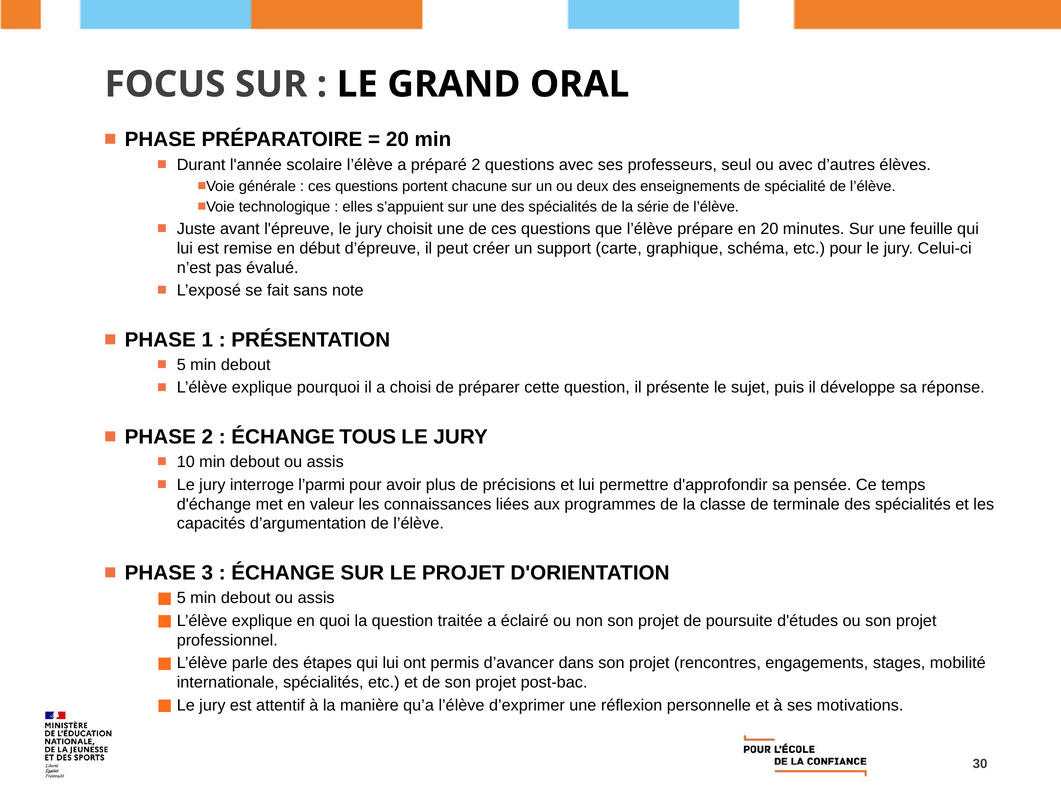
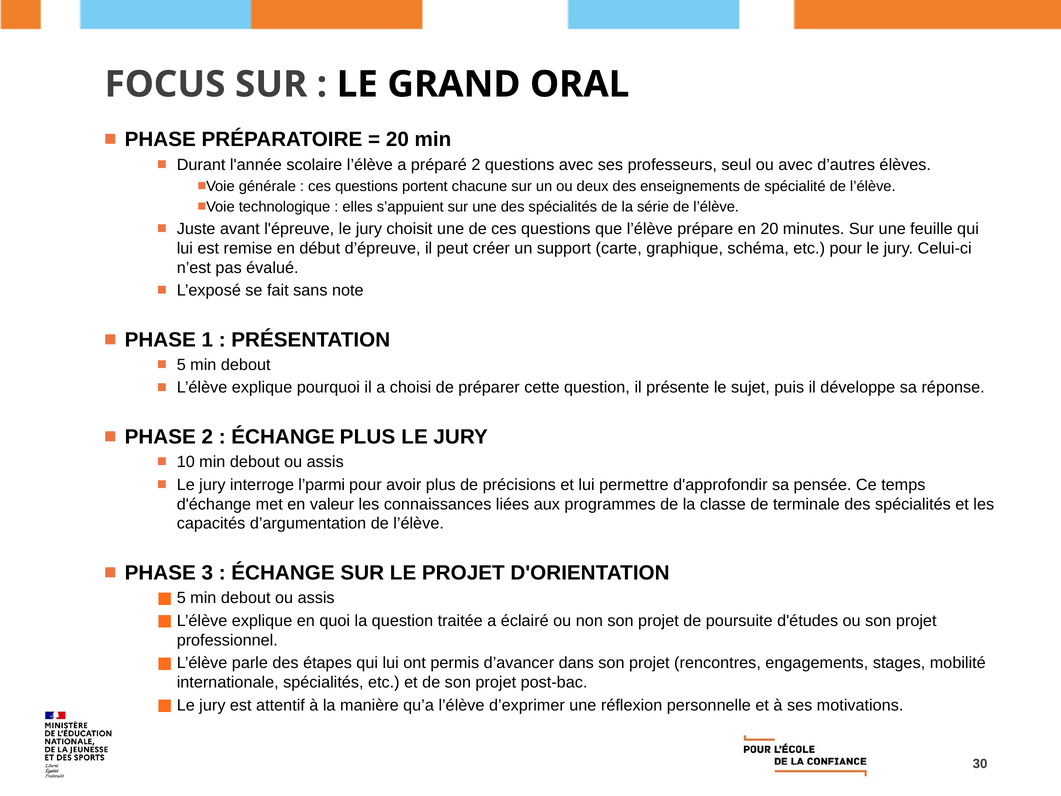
ÉCHANGE TOUS: TOUS -> PLUS (367, 437)
